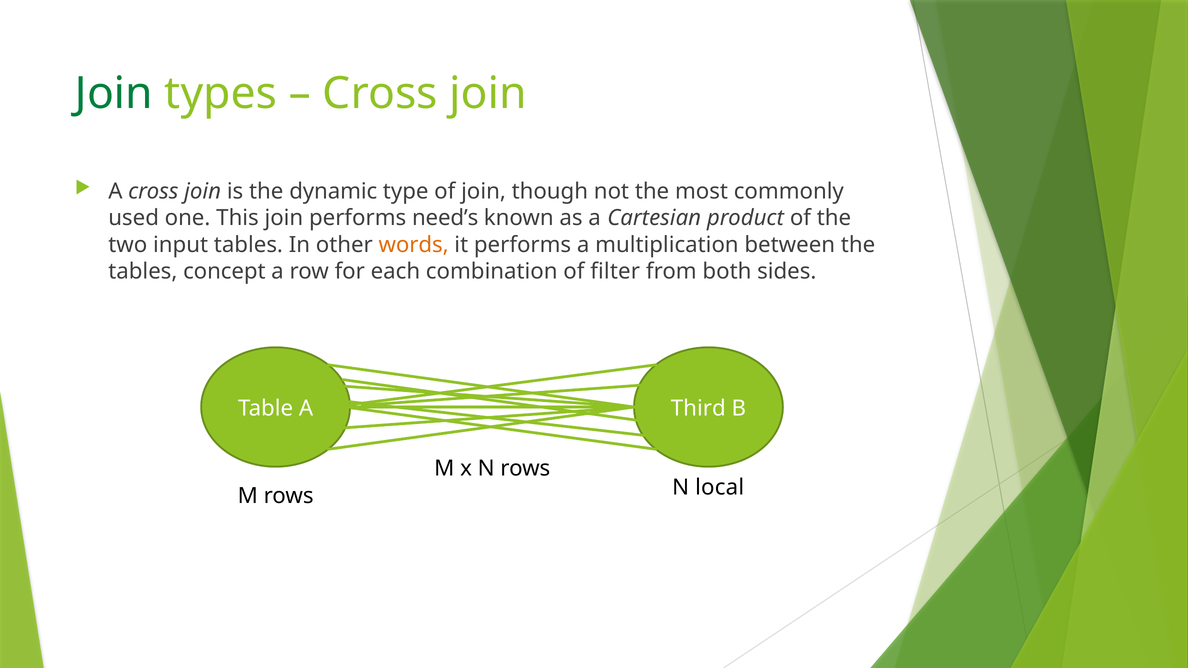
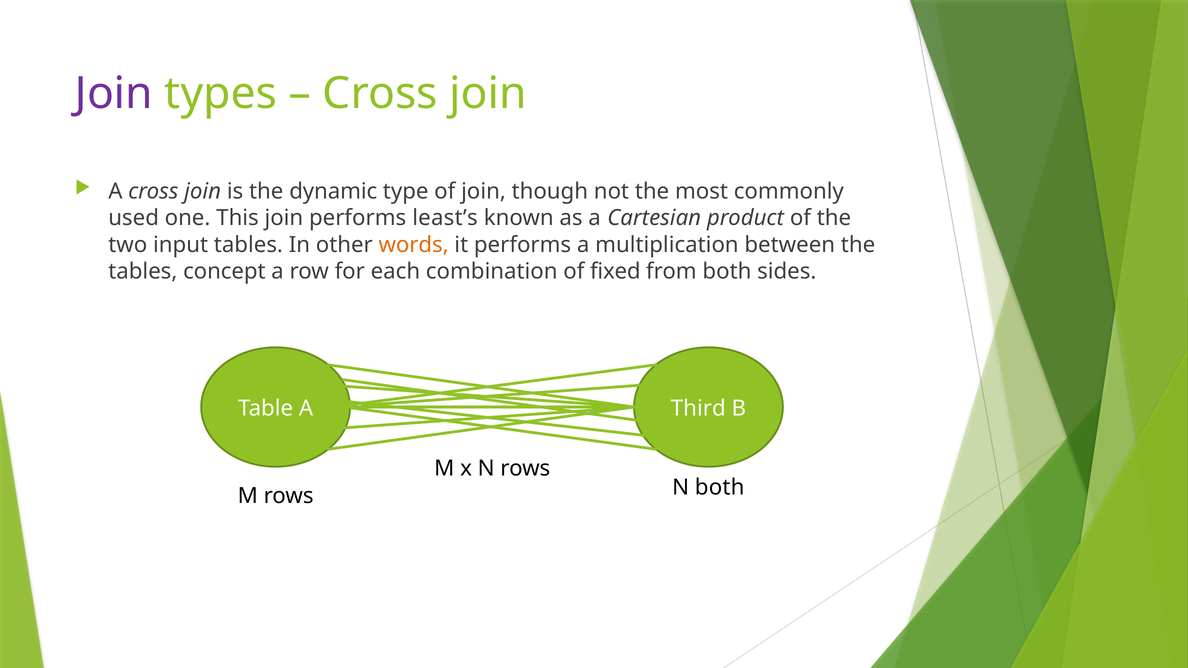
Join colour: green -> purple (114, 94)
need’s: need’s -> least’s (445, 218)
filter: filter -> fixed (615, 272)
N local: local -> both (720, 488)
